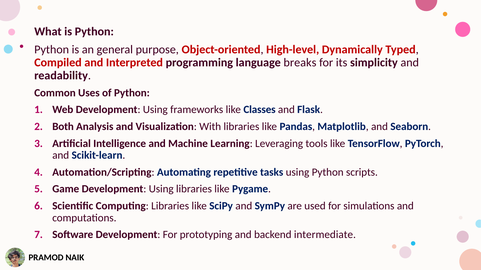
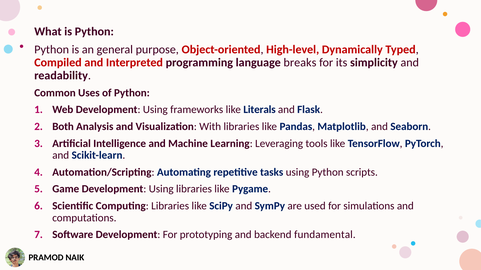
Classes: Classes -> Literals (260, 110)
intermediate: intermediate -> fundamental (325, 235)
